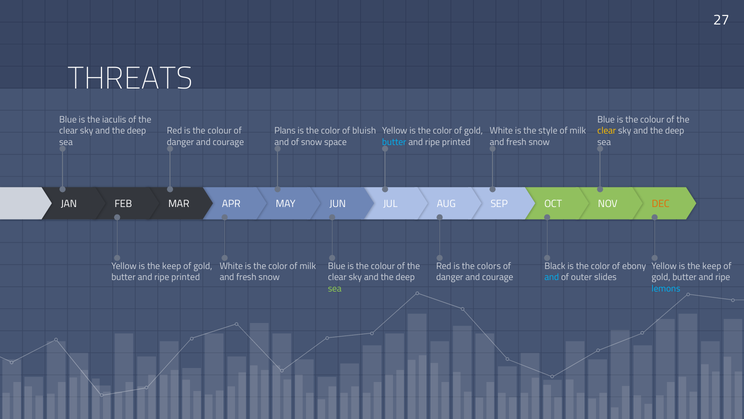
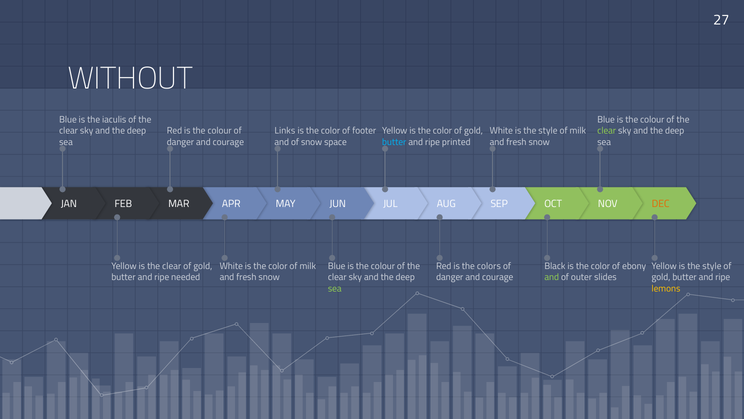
THREATS: THREATS -> WITHOUT (130, 79)
Plans: Plans -> Links (285, 131)
bluish: bluish -> footer (364, 131)
clear colour: yellow -> light green (607, 131)
keep: keep -> clear (172, 266)
keep: keep -> style (712, 266)
printed: printed -> needed (186, 277)
and colour: light blue -> light green (552, 277)
lemons colour: light blue -> yellow (666, 288)
